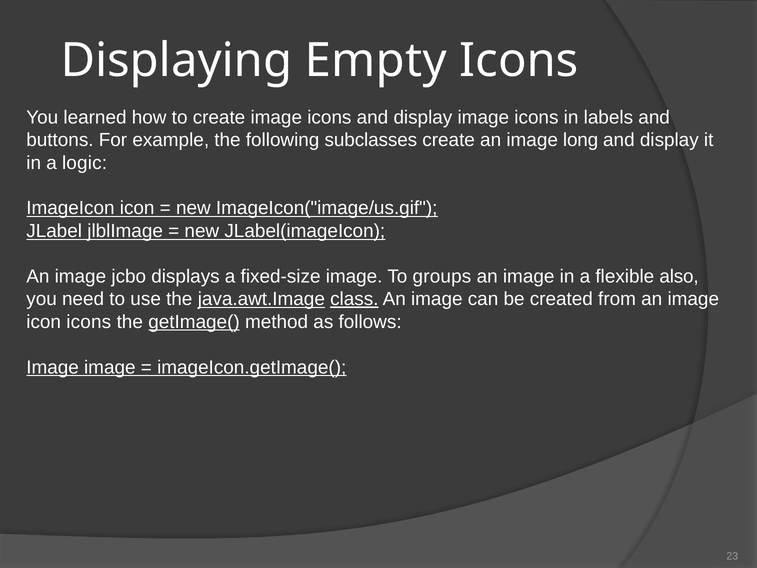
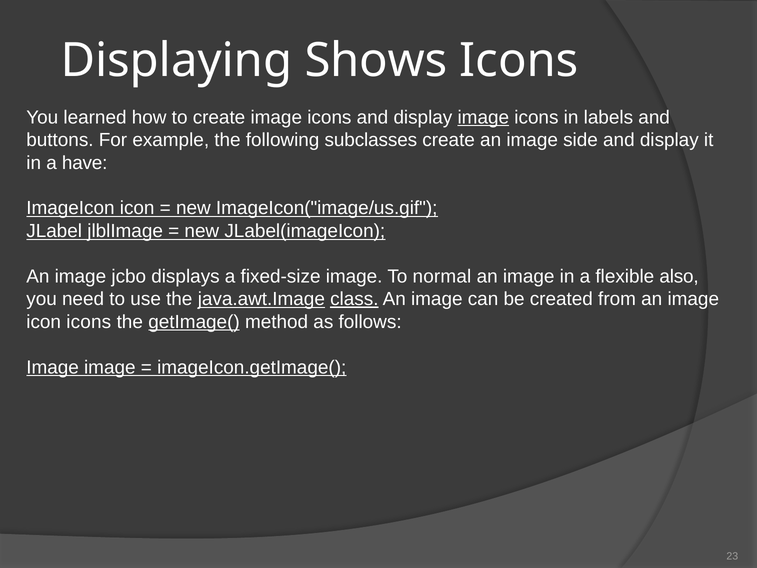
Empty: Empty -> Shows (376, 61)
image underline: none -> present (483, 117)
long: long -> side (580, 140)
logic: logic -> have (85, 163)
groups: groups -> normal (442, 276)
